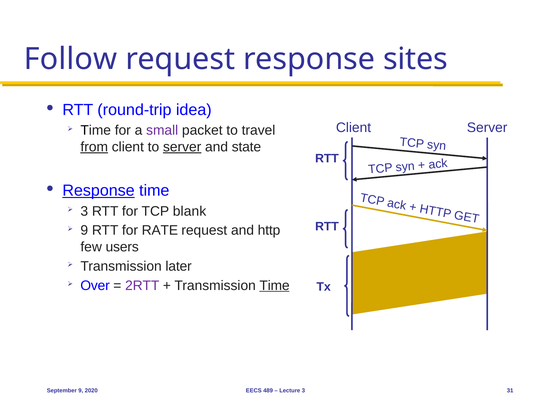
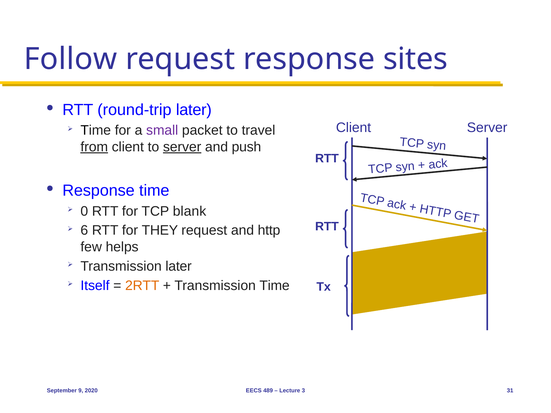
round-trip idea: idea -> later (194, 110)
state: state -> push (246, 147)
Response underline: present -> none (99, 191)
3: 3 -> 0 (84, 211)
9: 9 -> 6 (84, 231)
RATE: RATE -> THEY (160, 231)
users: users -> helps (122, 247)
Over: Over -> Itself (95, 286)
2RTT colour: purple -> orange (142, 286)
Time underline: present -> none (275, 286)
